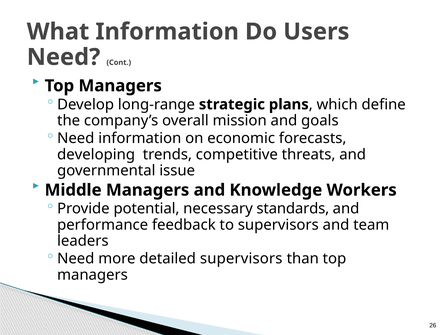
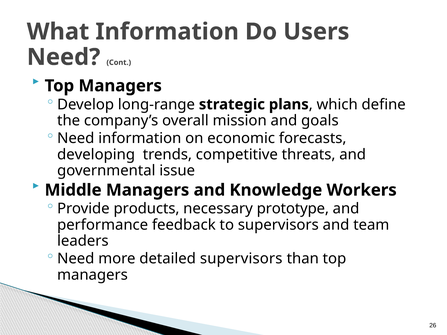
potential: potential -> products (147, 209)
standards: standards -> prototype (293, 209)
